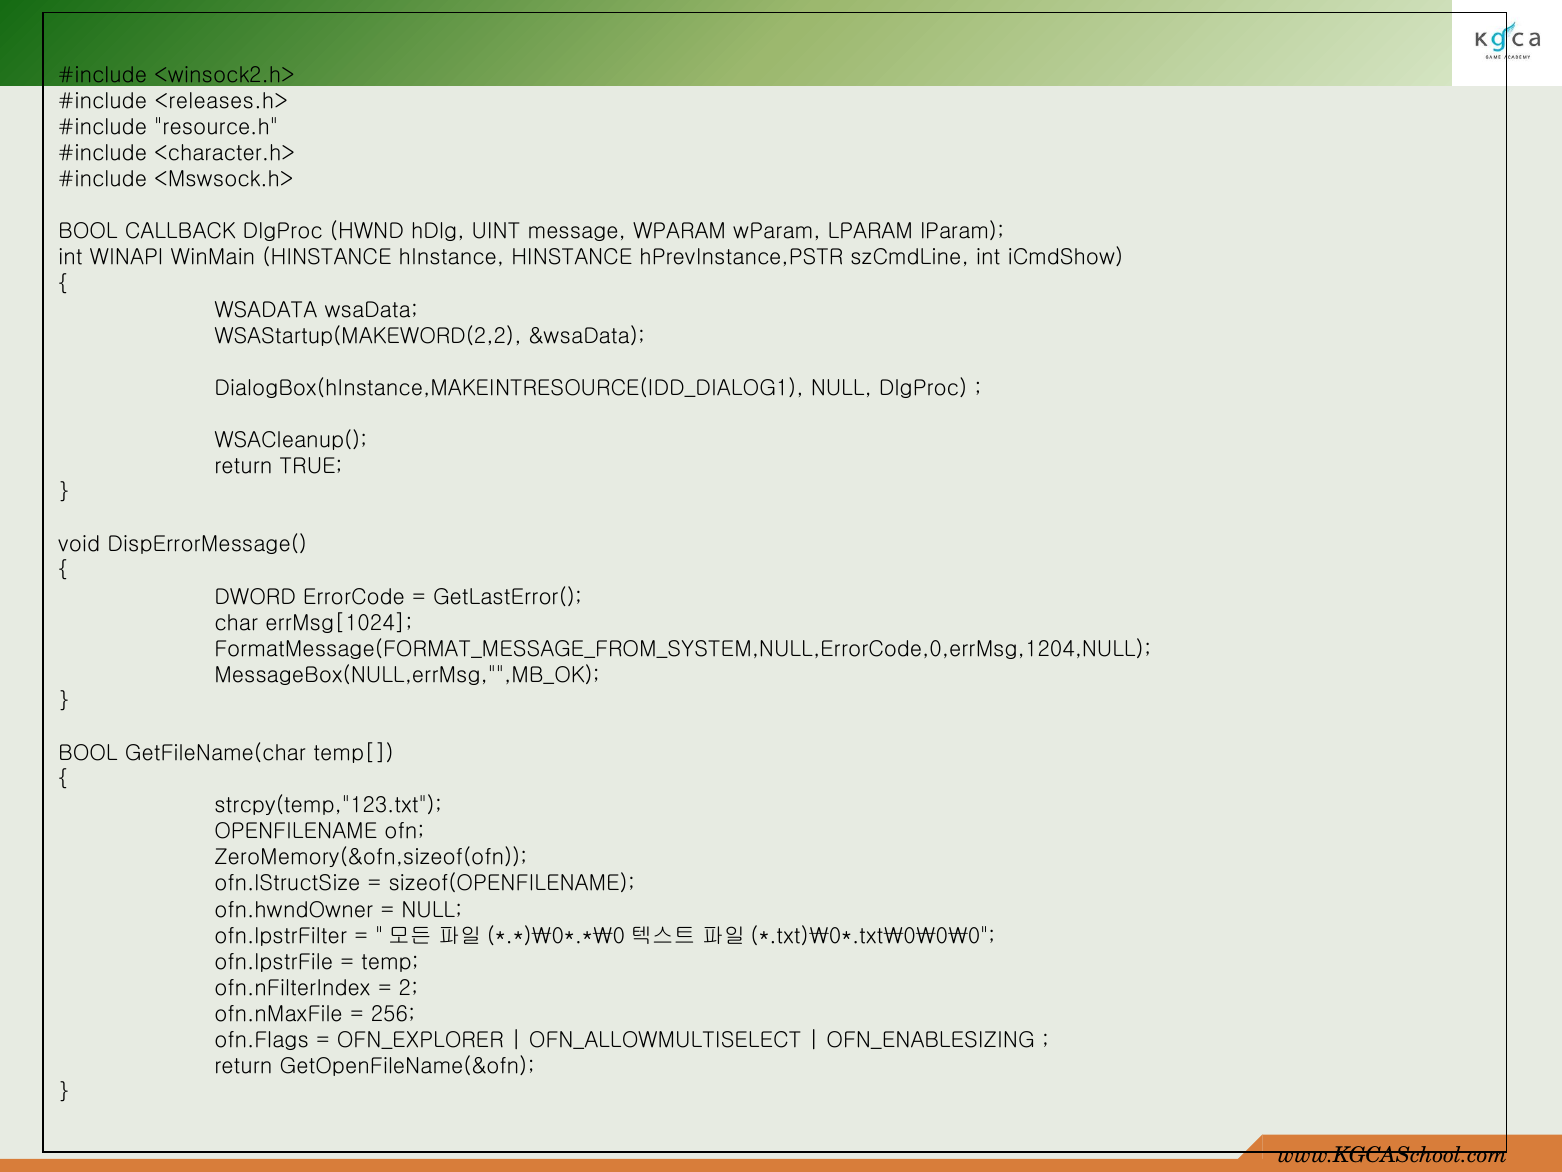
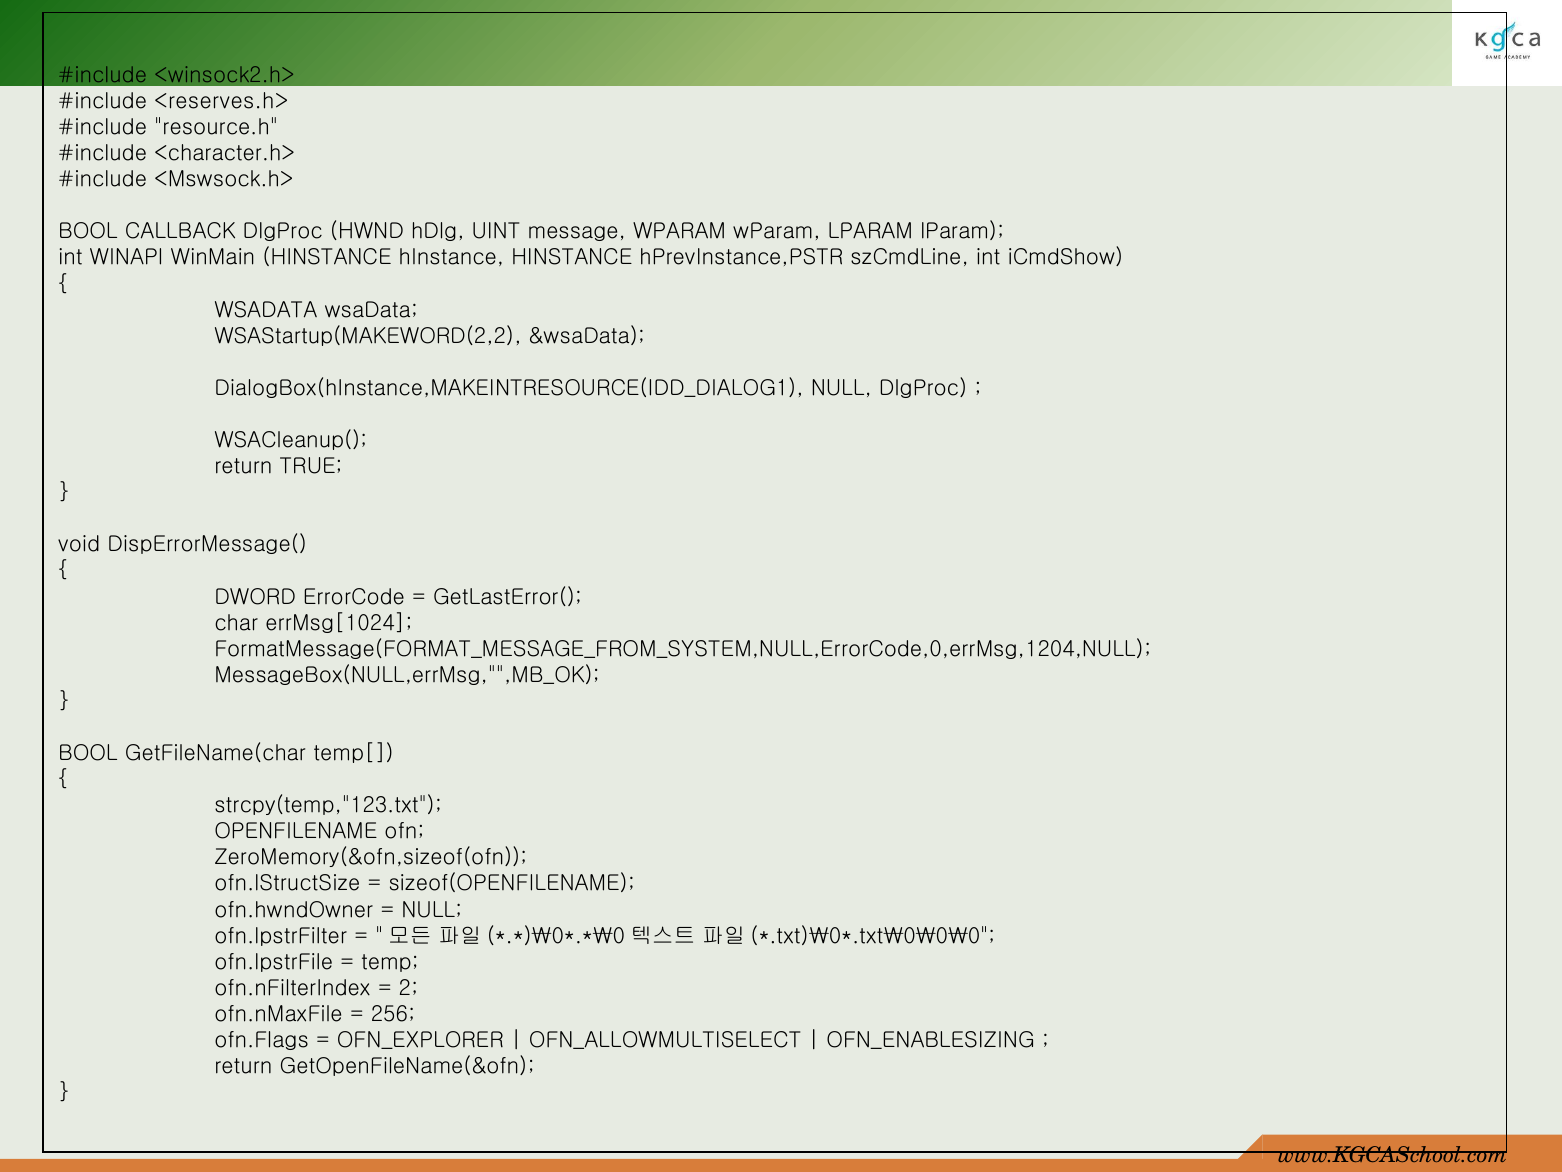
<releases.h>: <releases.h> -> <reserves.h> (221, 101)
